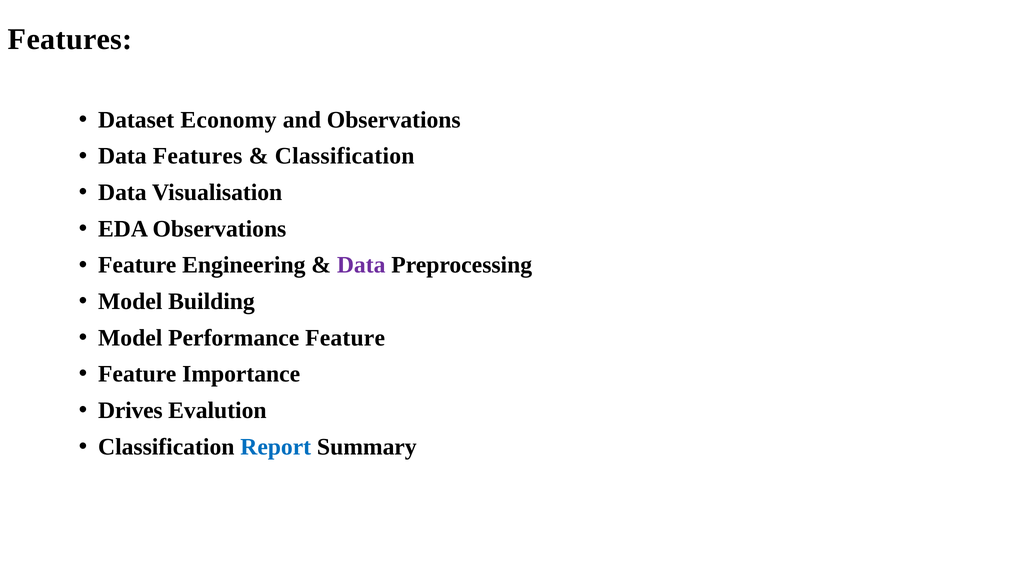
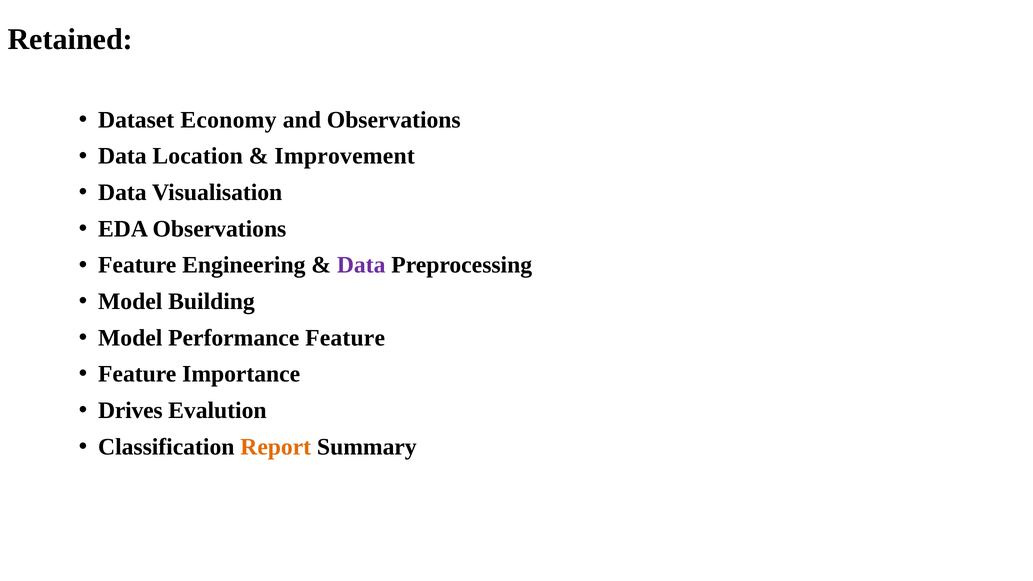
Features: Features -> Retained (70, 39)
Data Features: Features -> Location (198, 156)
Classification: Classification -> Improvement (345, 156)
Report colour: blue -> orange (276, 447)
